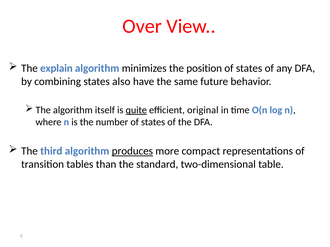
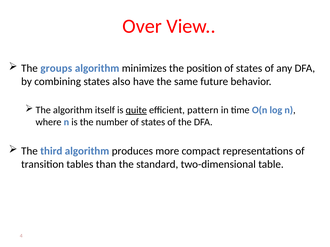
explain: explain -> groups (56, 68)
original: original -> pattern (203, 110)
produces underline: present -> none (132, 151)
